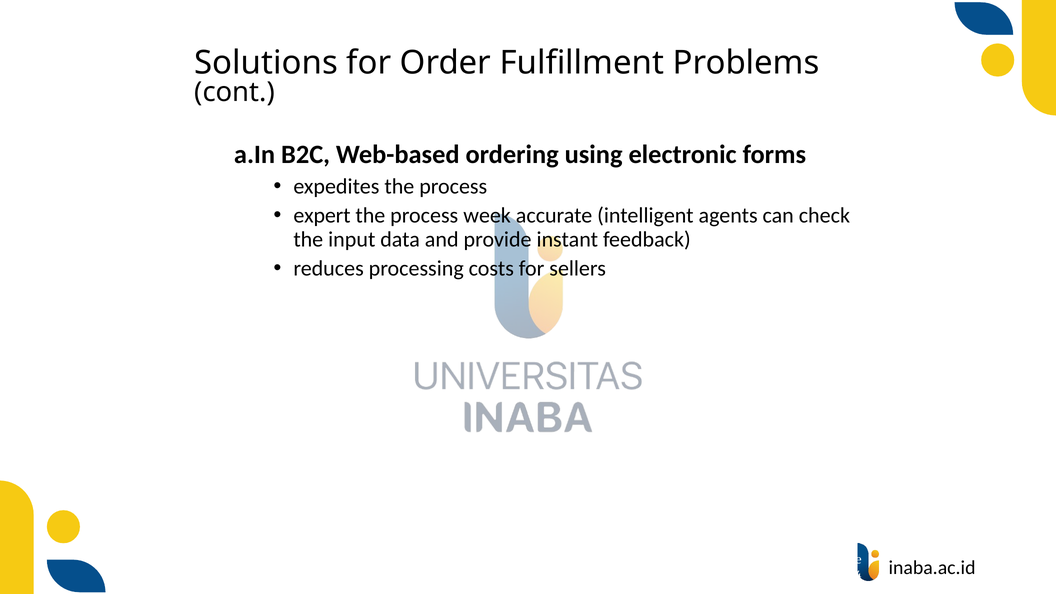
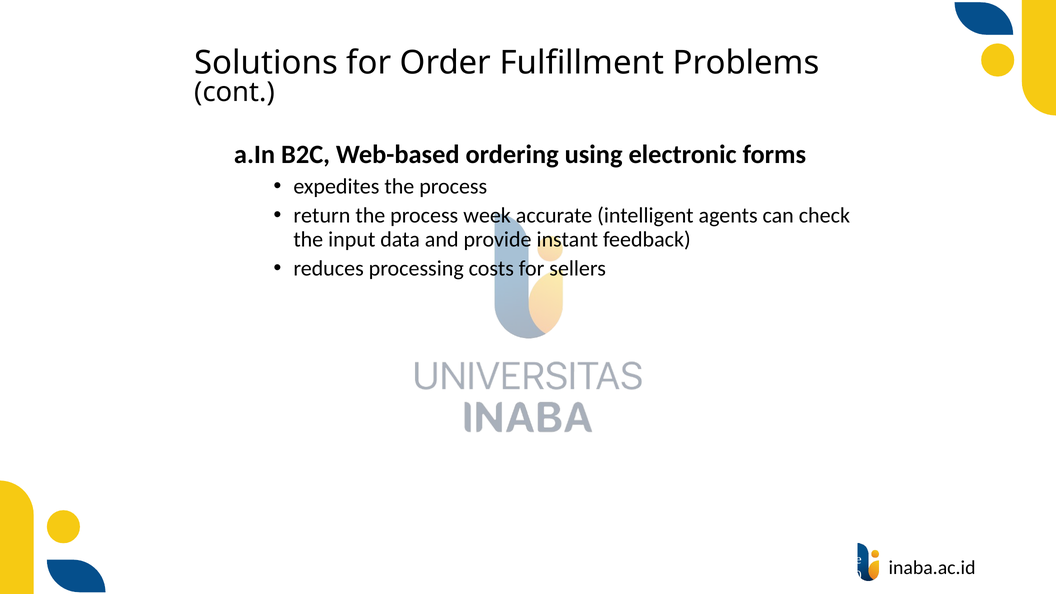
expert: expert -> return (322, 215)
2024: 2024 -> 2070 (849, 575)
